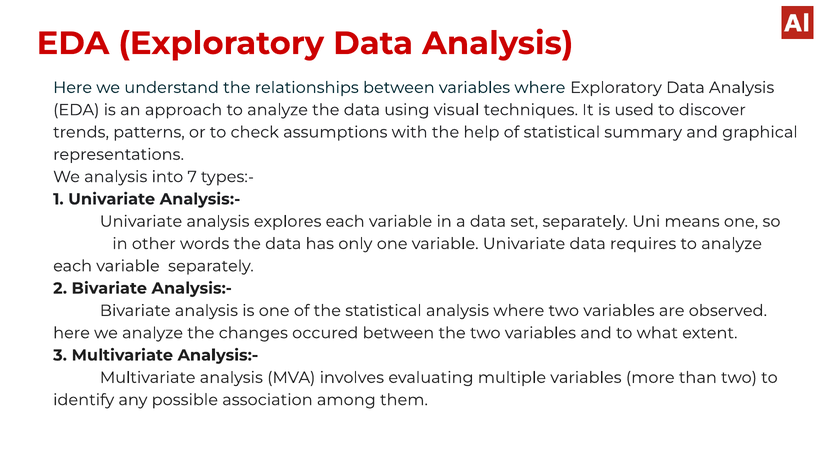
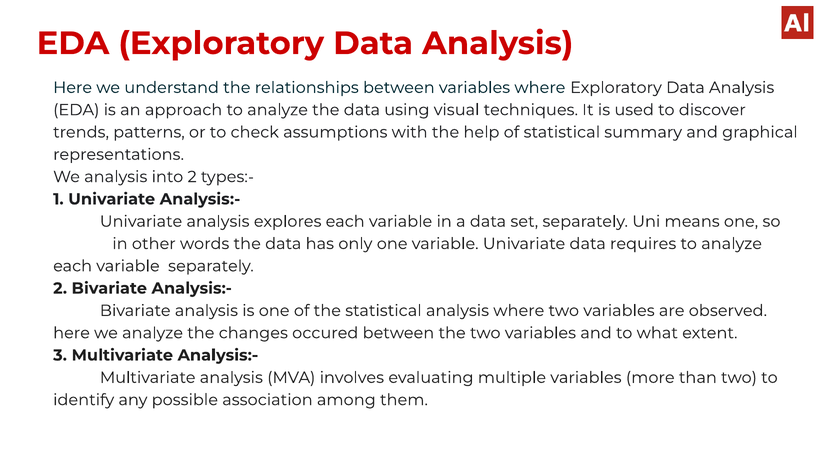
into 7: 7 -> 2 (192, 177)
